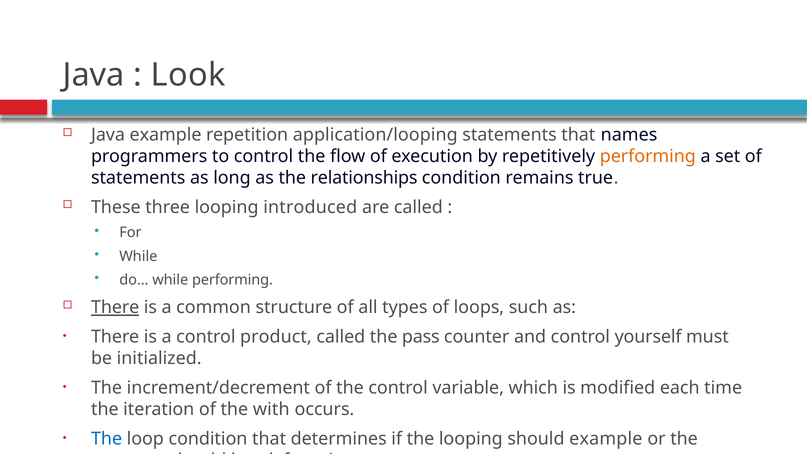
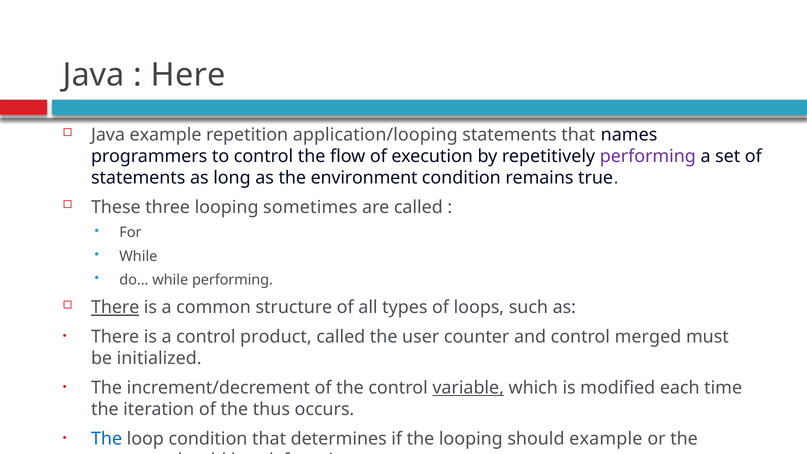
Look: Look -> Here (188, 75)
performing colour: orange -> purple (648, 156)
relationships: relationships -> environment (364, 178)
introduced: introduced -> sometimes (310, 207)
pass: pass -> user (421, 337)
yourself: yourself -> merged (648, 337)
variable underline: none -> present (468, 388)
with: with -> thus (271, 409)
